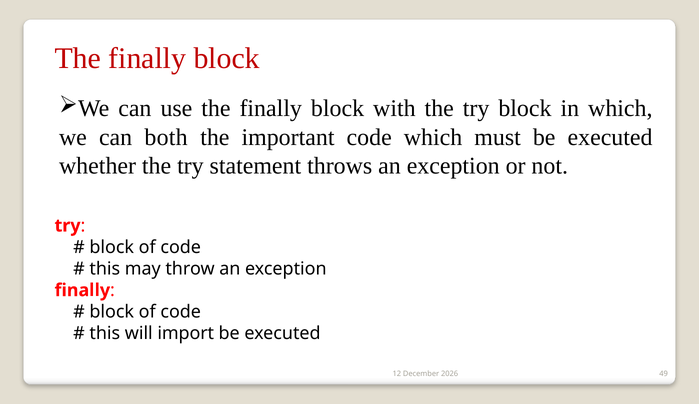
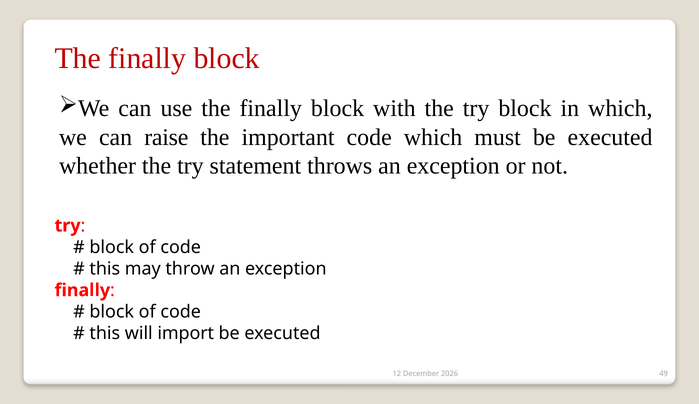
both: both -> raise (166, 137)
